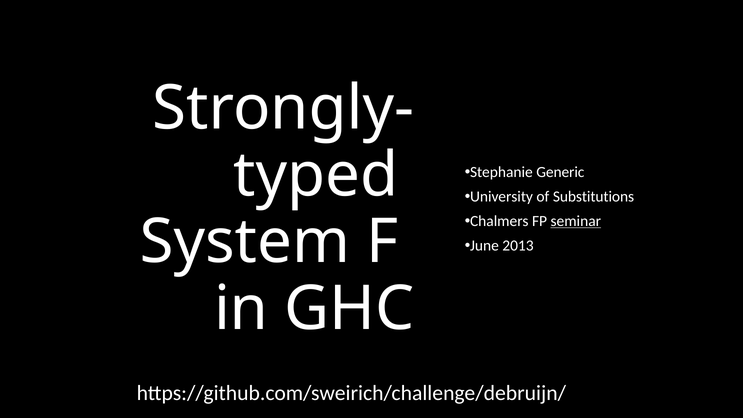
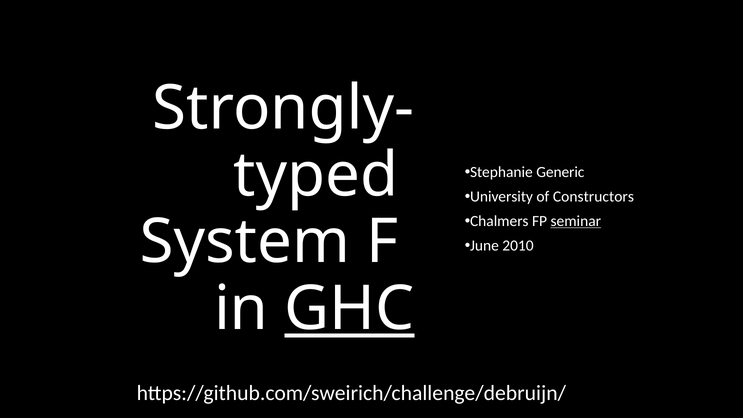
Substitutions: Substitutions -> Constructors (593, 197)
2013: 2013 -> 2010 (518, 246)
GHC underline: none -> present (349, 309)
